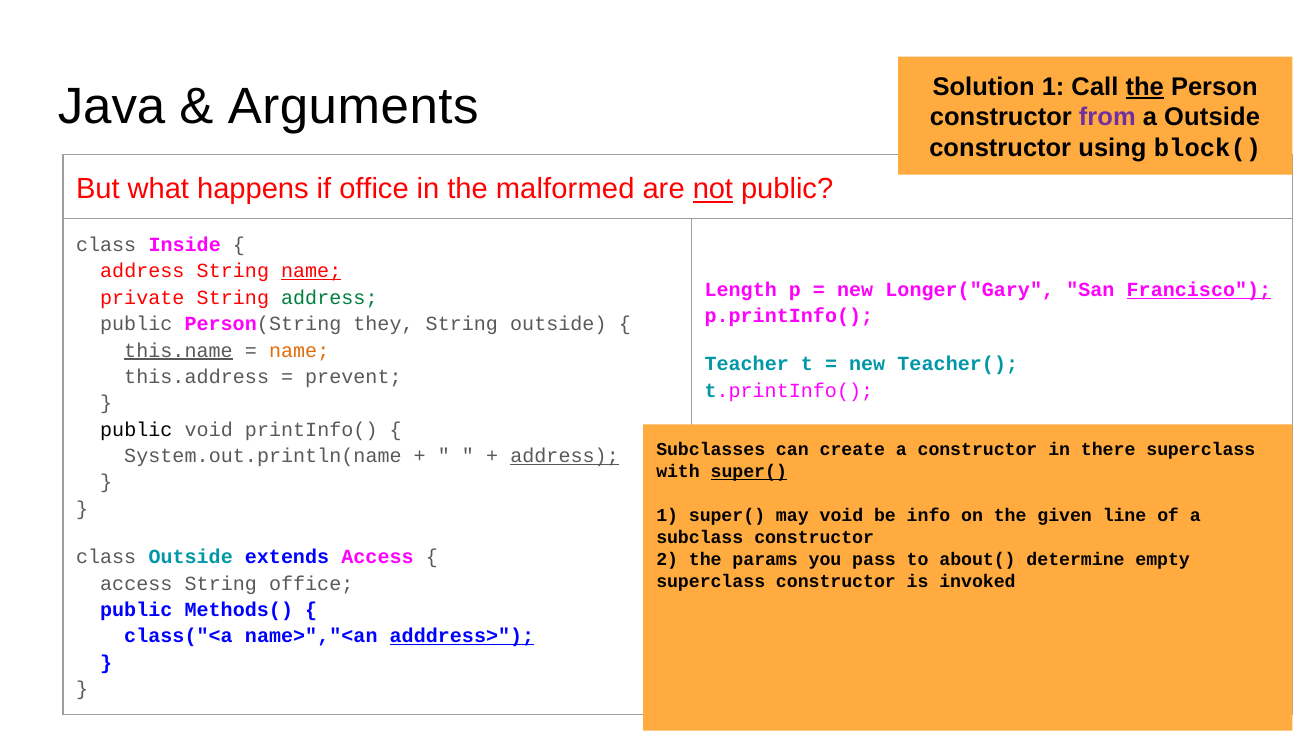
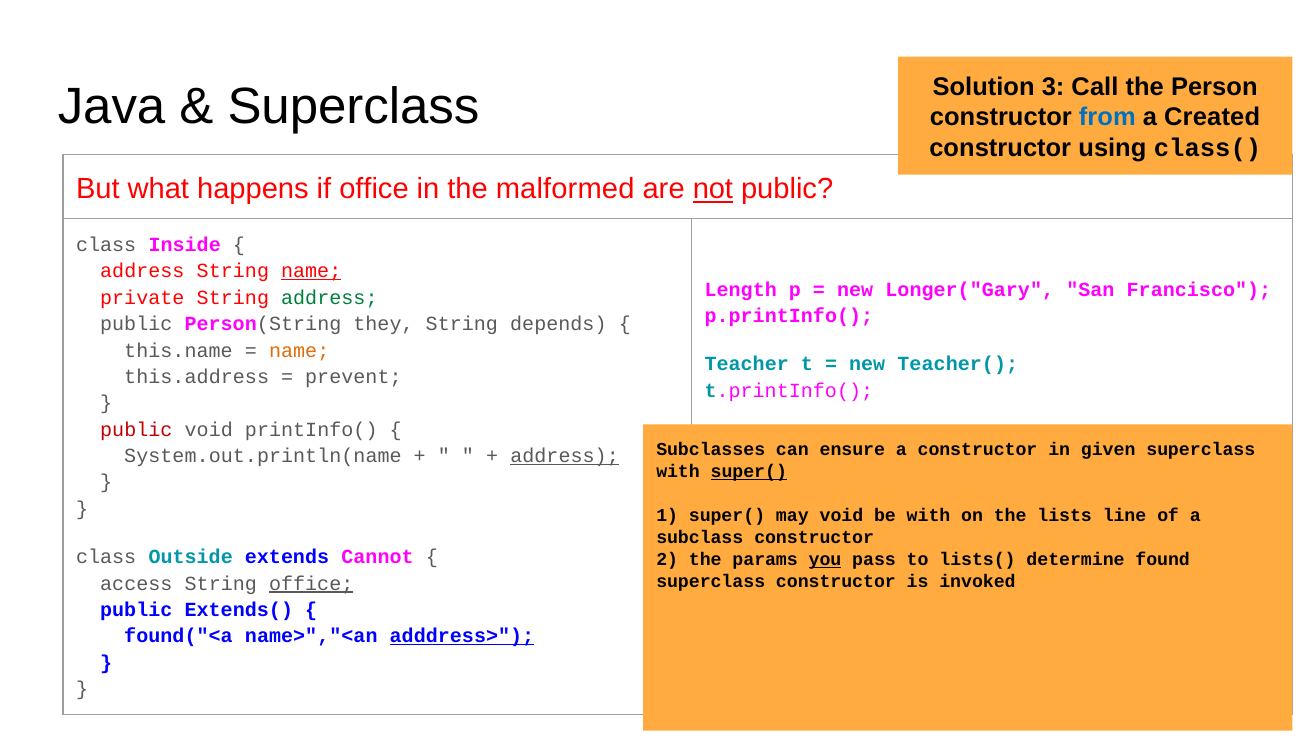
Arguments: Arguments -> Superclass (353, 106)
Solution 1: 1 -> 3 (1053, 87)
the underline: present -> none (1145, 87)
from colour: purple -> blue (1107, 117)
a Outside: Outside -> Created (1212, 117)
block(: block( -> class( (1208, 148)
Francisco underline: present -> none (1199, 290)
String outside: outside -> depends (558, 324)
this.name underline: present -> none (178, 350)
public colour: black -> red (136, 430)
create: create -> ensure (852, 450)
there: there -> given (1108, 450)
be info: info -> with (929, 516)
given: given -> lists (1065, 516)
extends Access: Access -> Cannot (378, 557)
you underline: none -> present (825, 559)
about(: about( -> lists( (978, 559)
empty: empty -> found (1163, 559)
office underline: none -> present (311, 583)
Methods(: Methods( -> Extends( (239, 610)
class("<a: class("<a -> found("<a (178, 636)
